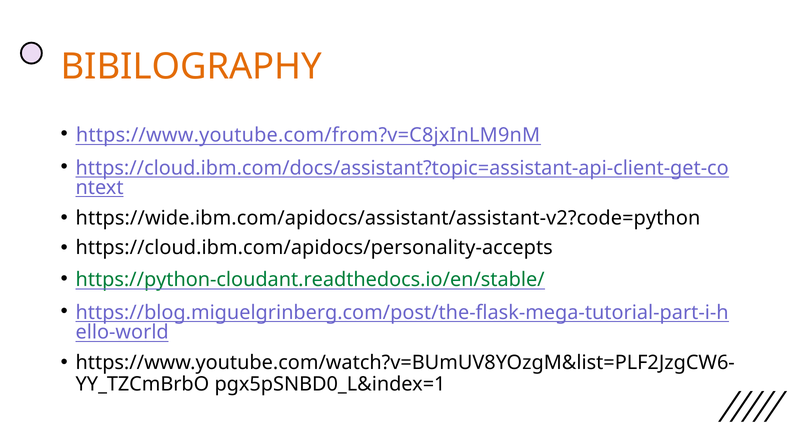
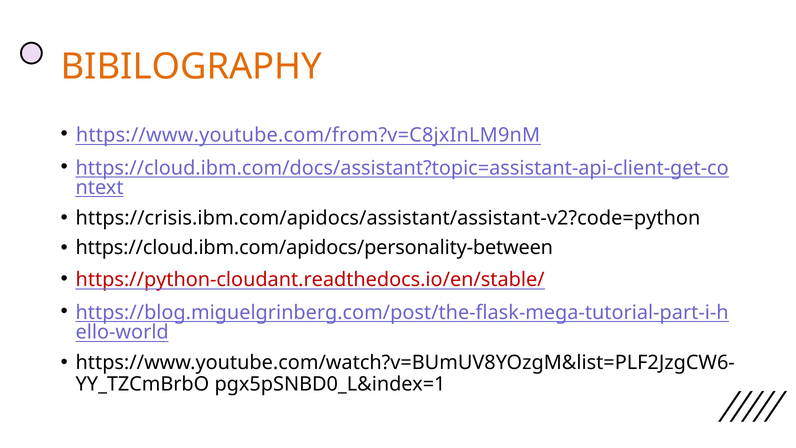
https://wide.ibm.com/apidocs/assistant/assistant-v2?code=python: https://wide.ibm.com/apidocs/assistant/assistant-v2?code=python -> https://crisis.ibm.com/apidocs/assistant/assistant-v2?code=python (388, 218)
https://cloud.ibm.com/apidocs/personality-accepts: https://cloud.ibm.com/apidocs/personality-accepts -> https://cloud.ibm.com/apidocs/personality-between (314, 248)
https://python-cloudant.readthedocs.io/en/stable/ colour: green -> red (310, 280)
